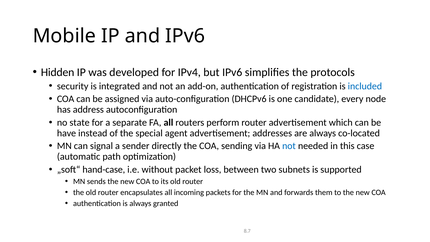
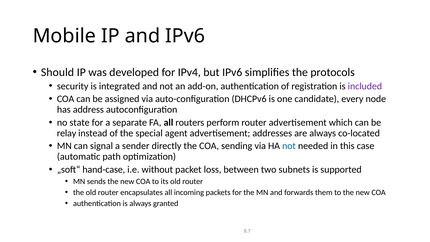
Hidden: Hidden -> Should (57, 72)
included colour: blue -> purple (365, 86)
have: have -> relay (67, 133)
